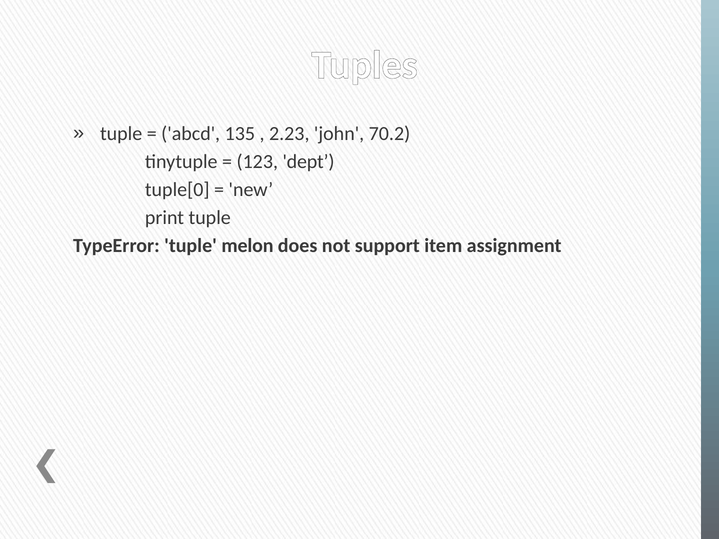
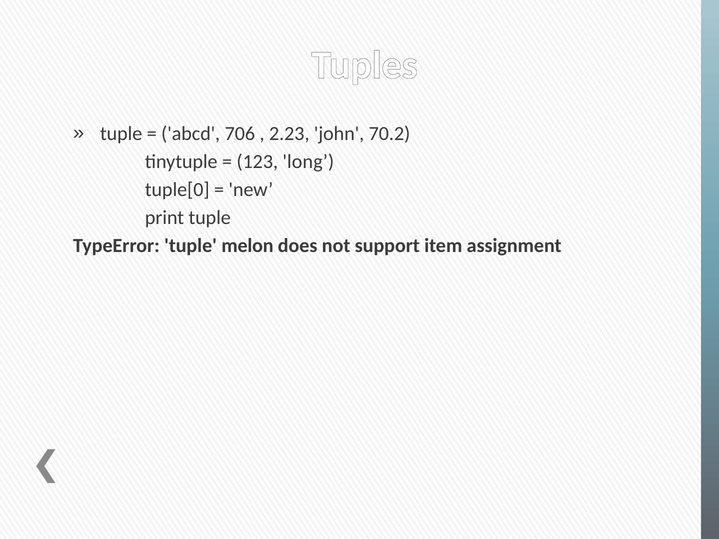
135: 135 -> 706 (240, 134)
dept: dept -> long (308, 162)
